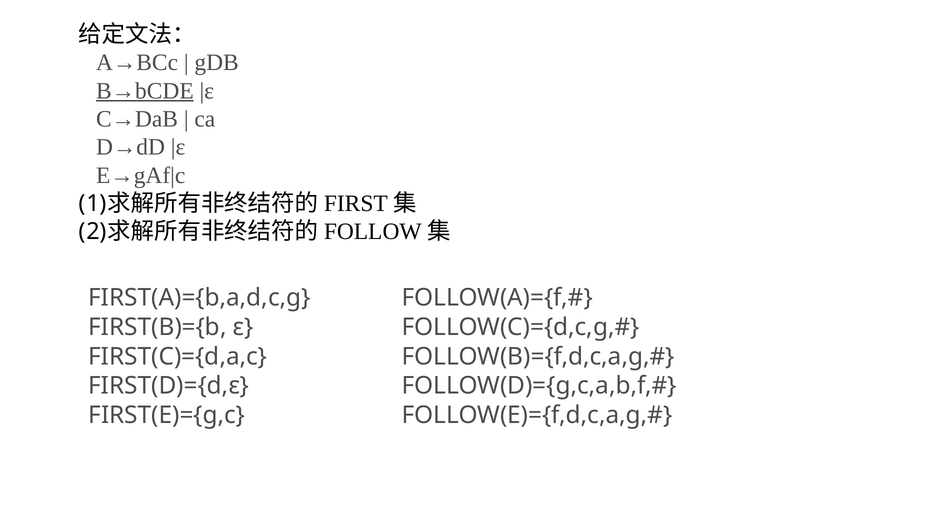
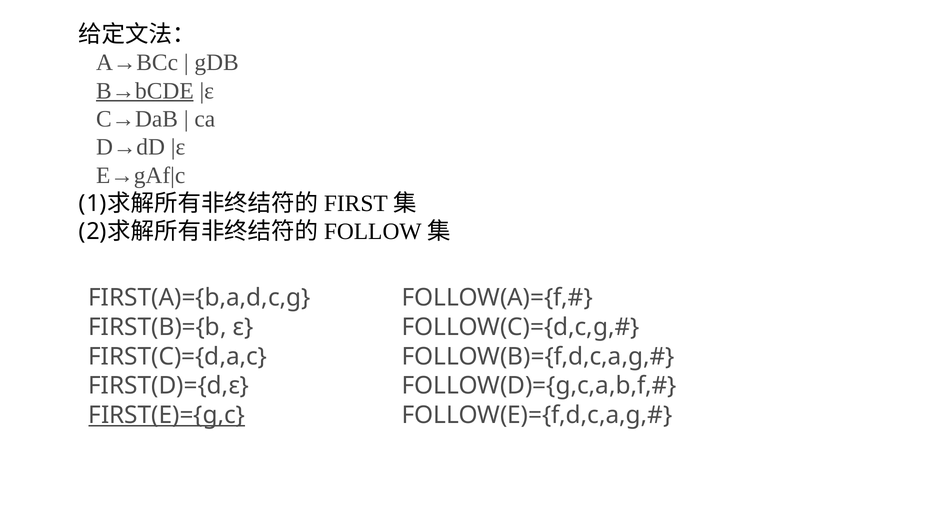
FIRST(E)={g,c underline: none -> present (167, 415)
